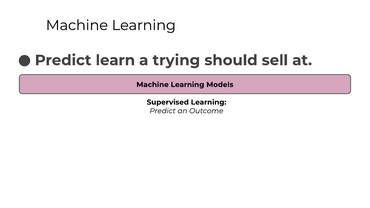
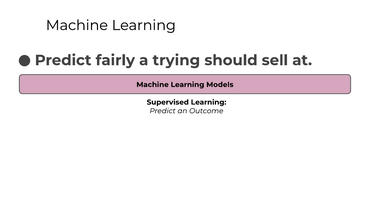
learn: learn -> fairly (115, 60)
